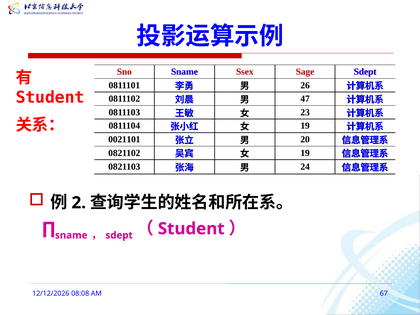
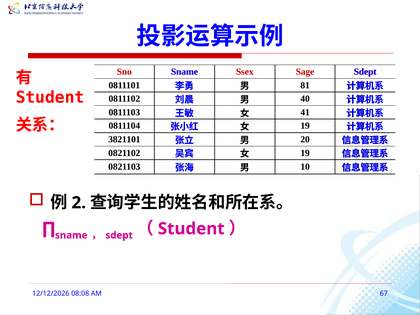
26: 26 -> 81 (305, 85)
47: 47 -> 40 (305, 99)
23: 23 -> 41 (305, 112)
0021101: 0021101 -> 3821101 (124, 139)
24: 24 -> 10 (305, 167)
